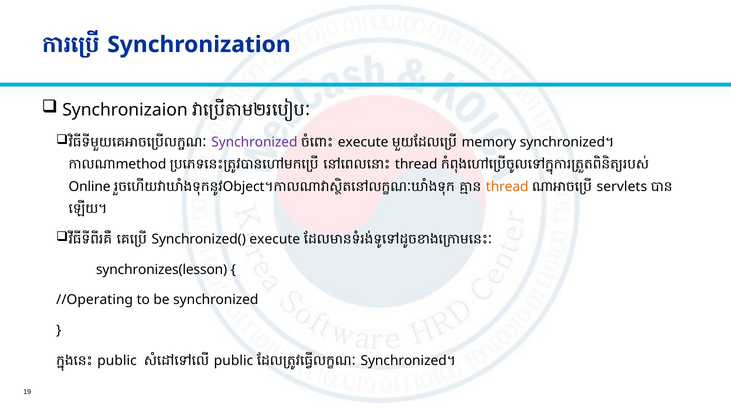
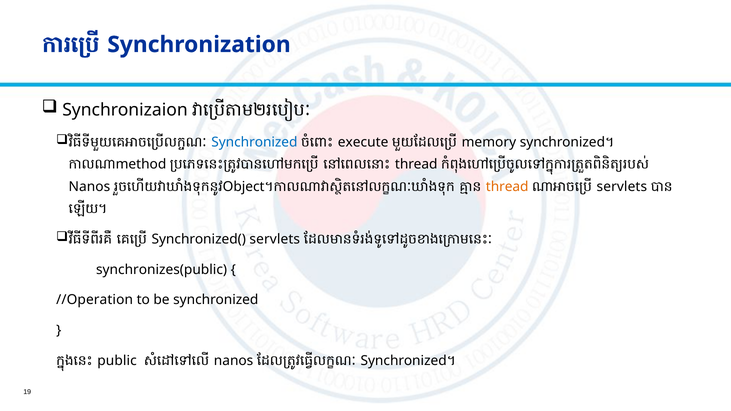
Synchronized colour: purple -> blue (254, 142)
Online: Online -> Nanos (89, 187)
Synchronized( execute: execute -> servlets (275, 239)
synchronizes(lesson: synchronizes(lesson -> synchronizes(public (162, 270)
//Operating: //Operating -> //Operation (95, 300)
public: public -> nanos (234, 361)
